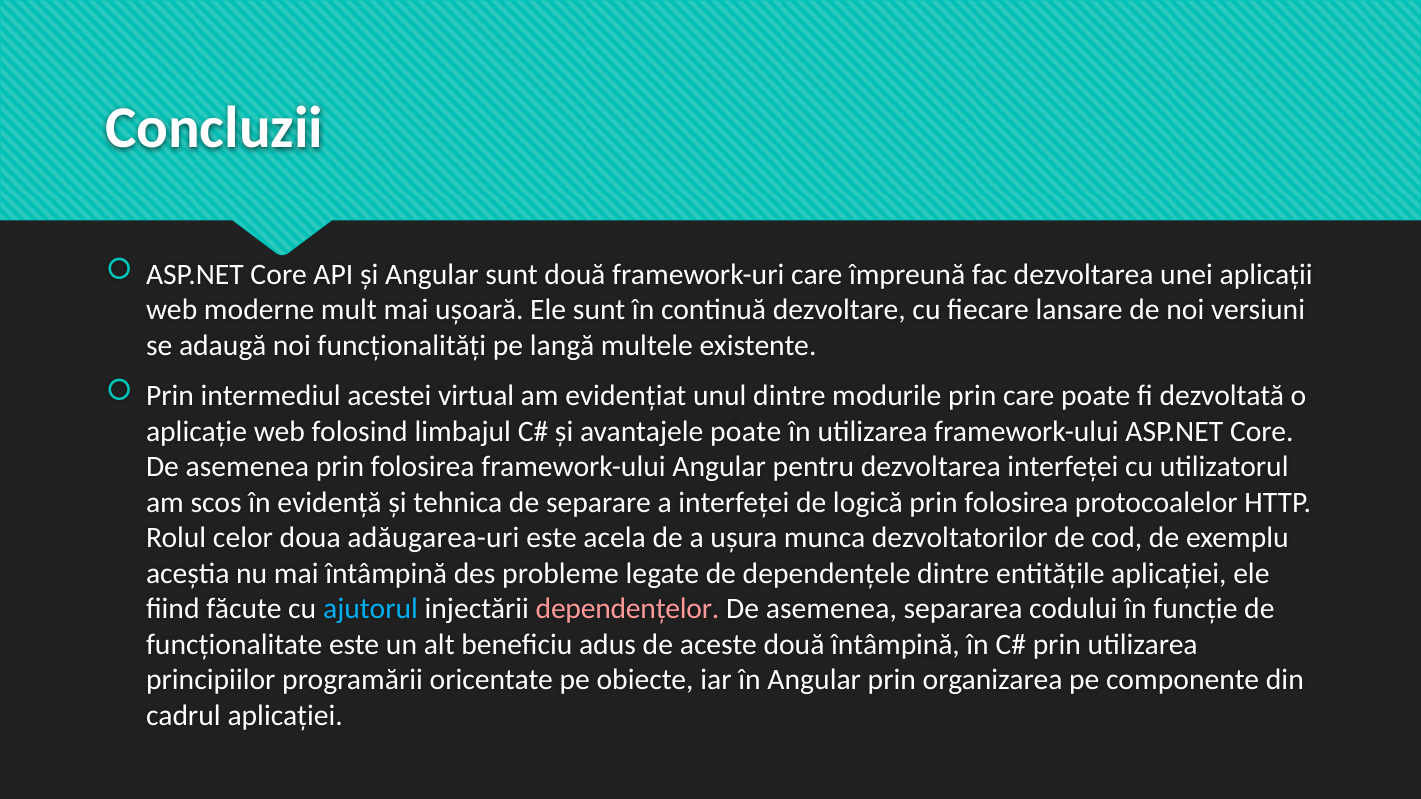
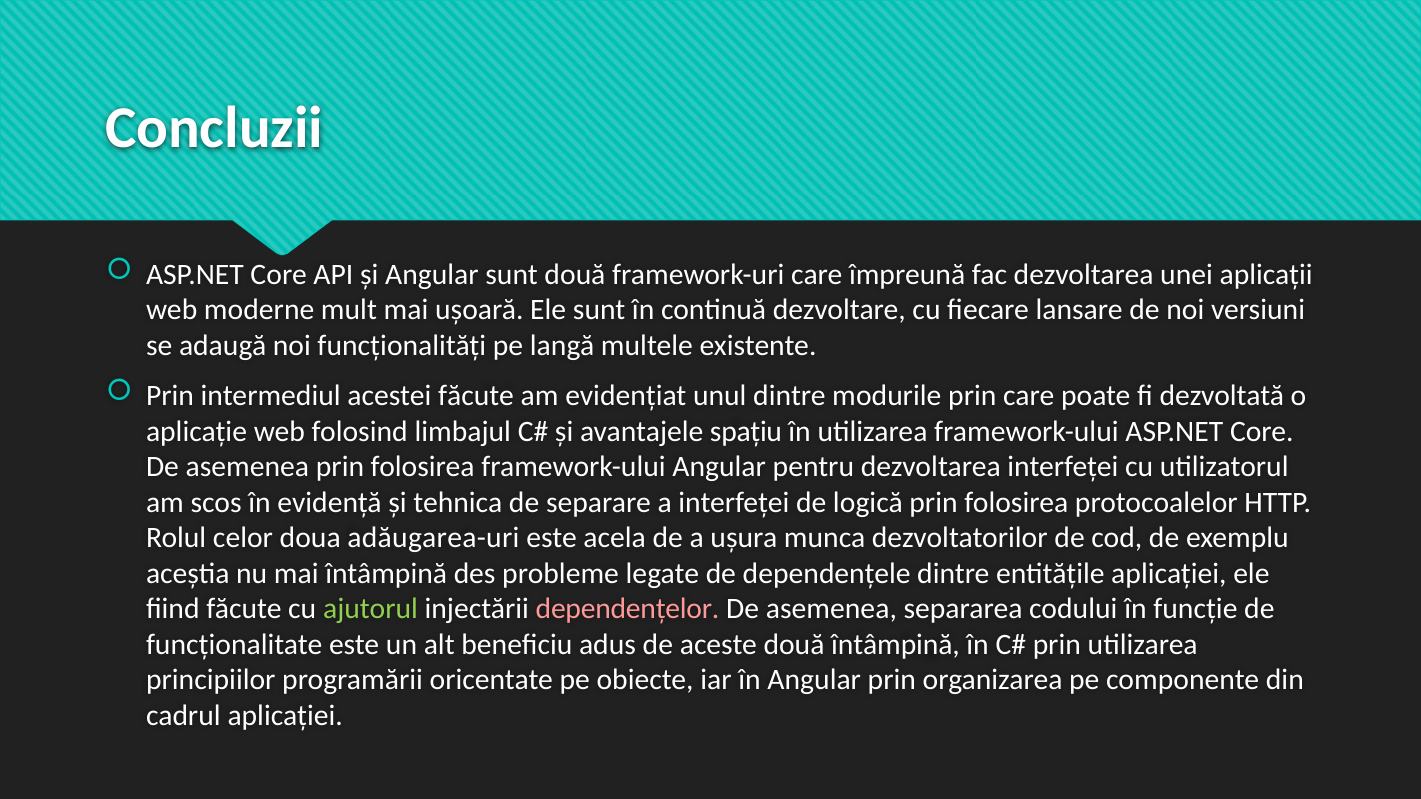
acestei virtual: virtual -> făcute (476, 396)
avantajele poate: poate -> spațiu (746, 431)
ajutorul colour: light blue -> light green (371, 609)
